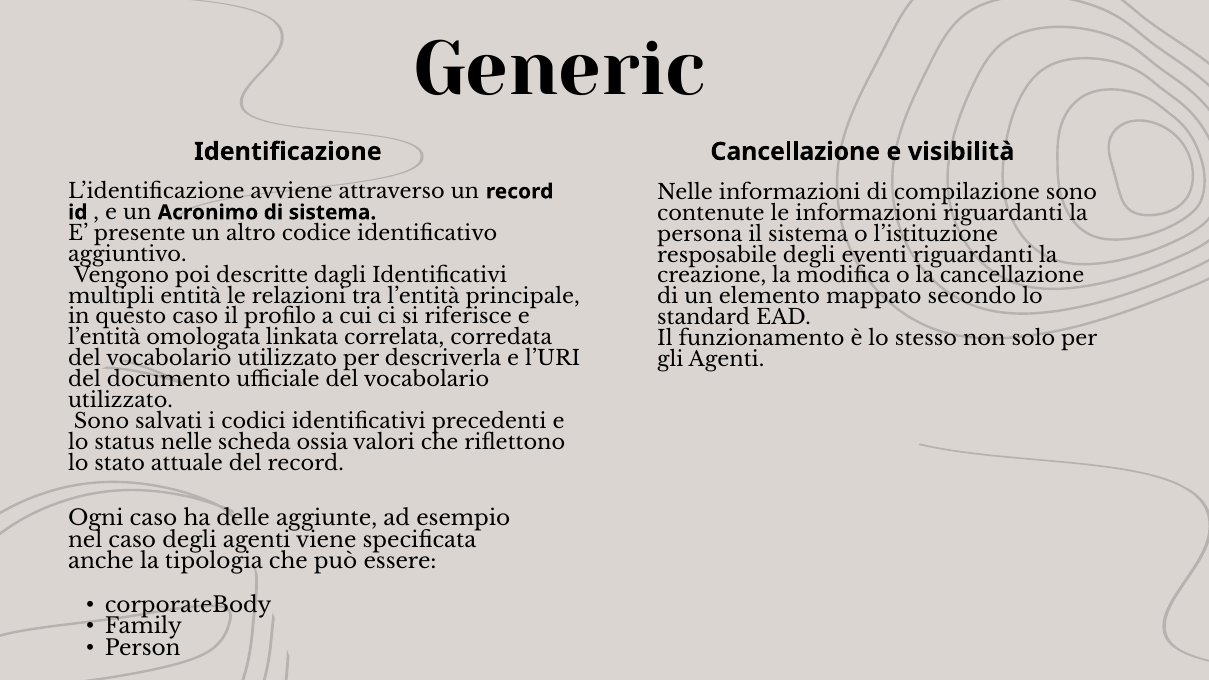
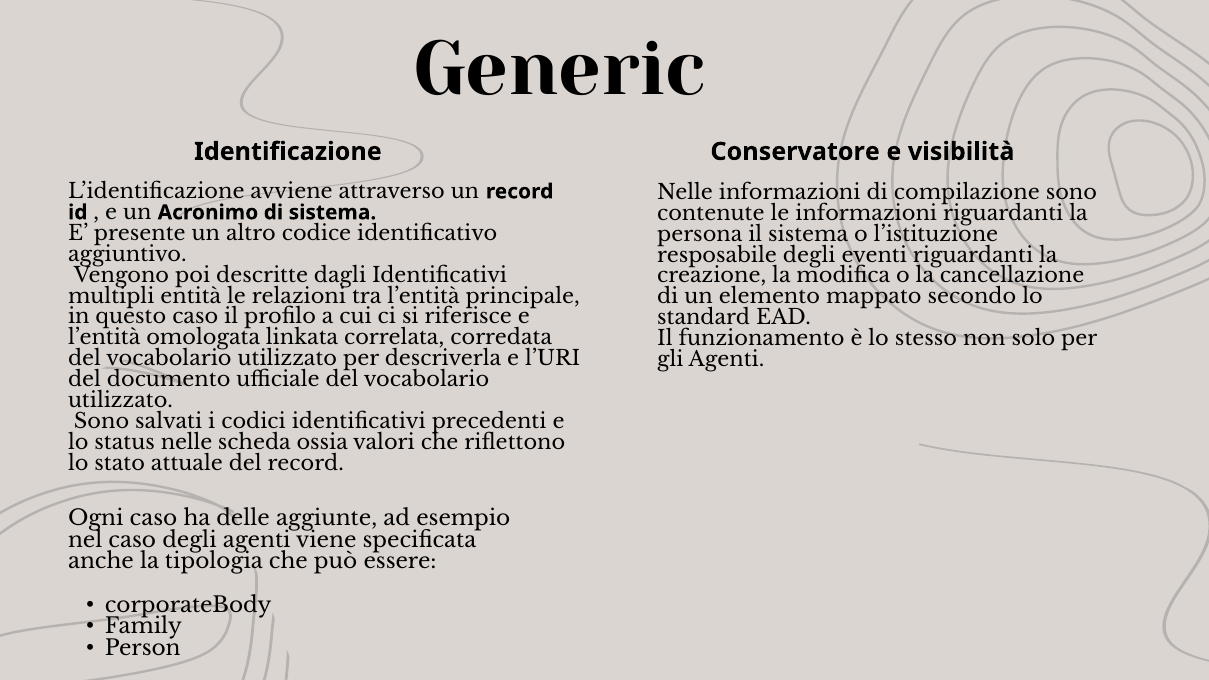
Identificazione Cancellazione: Cancellazione -> Conservatore (795, 152)
